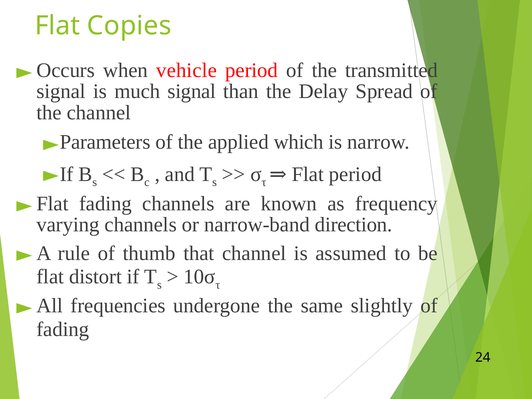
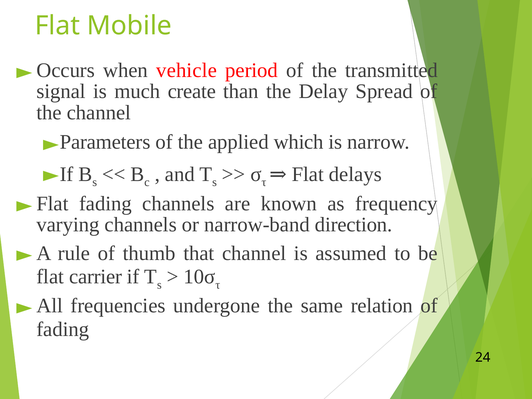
Copies: Copies -> Mobile (129, 26)
much signal: signal -> create (192, 91)
Flat period: period -> delays (355, 174)
distort: distort -> carrier (95, 277)
slightly: slightly -> relation (382, 306)
